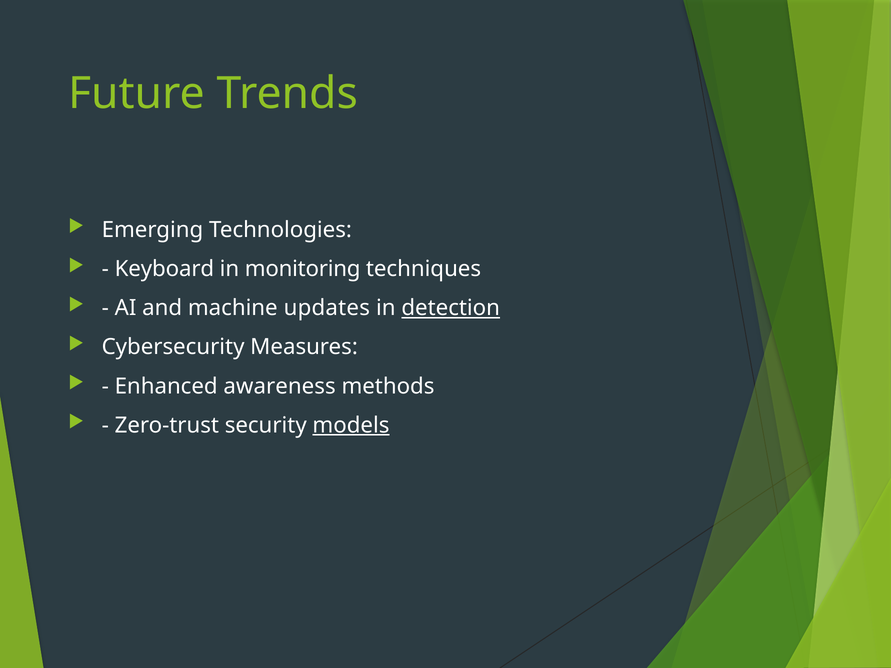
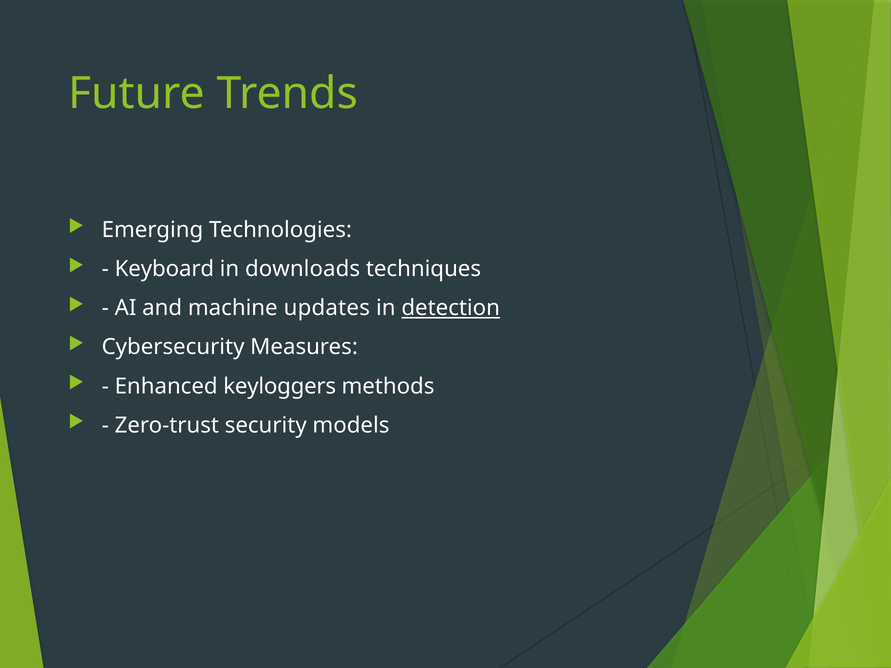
monitoring: monitoring -> downloads (303, 269)
awareness: awareness -> keyloggers (280, 386)
models underline: present -> none (351, 425)
